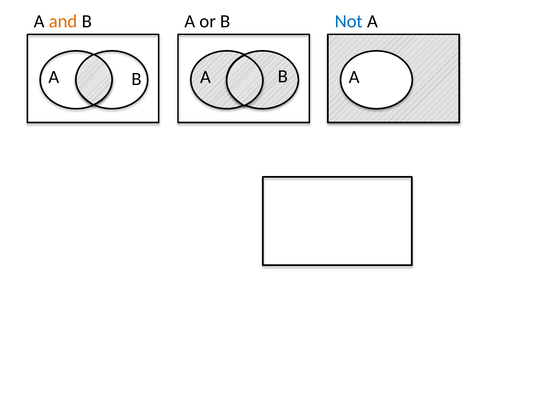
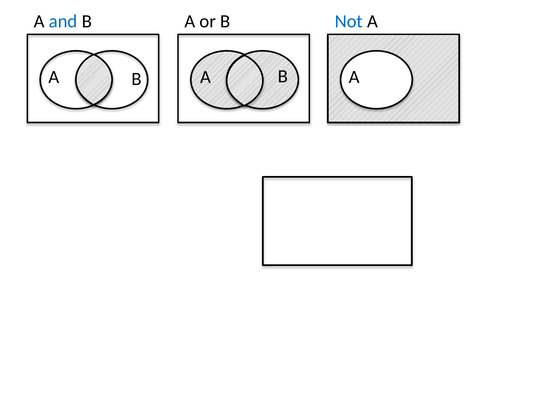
and colour: orange -> blue (63, 21)
